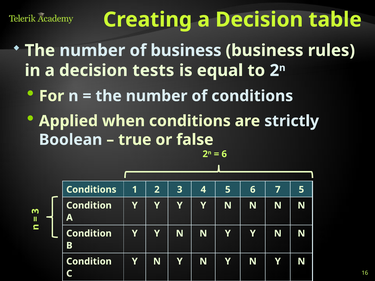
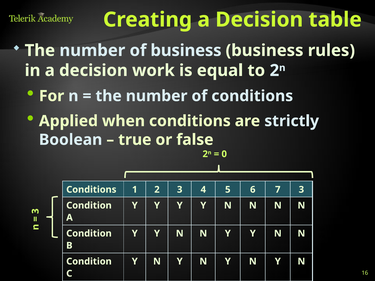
tests: tests -> work (153, 71)
6: 6 -> 0 (224, 154)
7 5: 5 -> 3 (301, 190)
